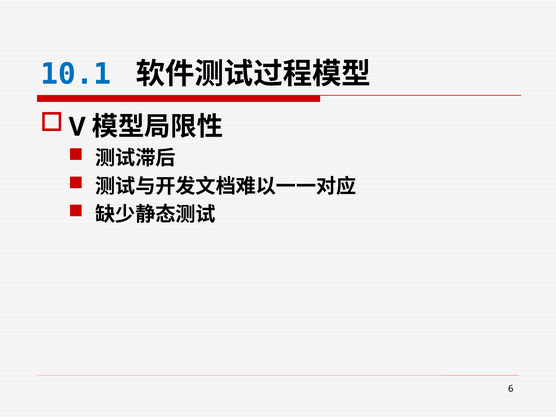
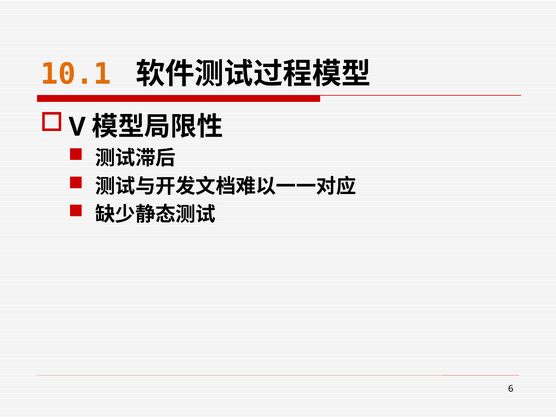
10.1 colour: blue -> orange (76, 74)
